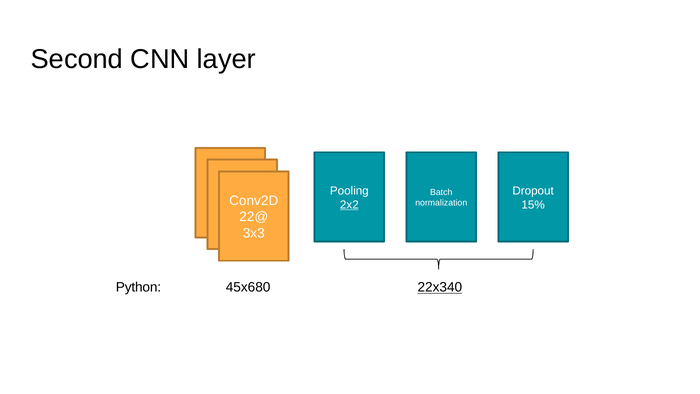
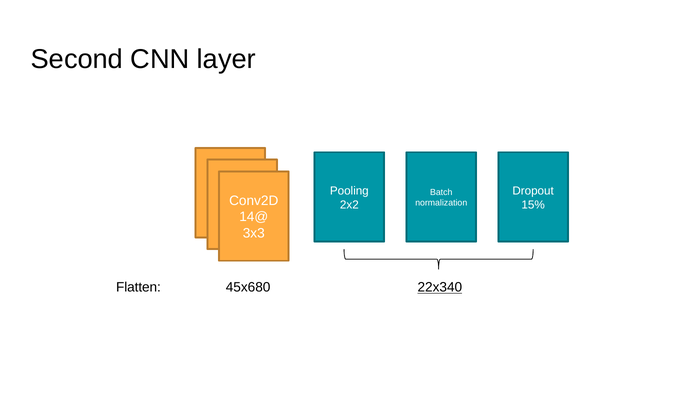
2x2 underline: present -> none (349, 205)
22@: 22@ -> 14@ (254, 217)
Python: Python -> Flatten (138, 287)
